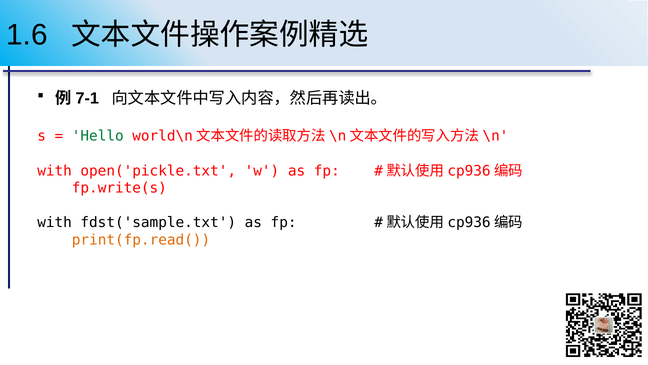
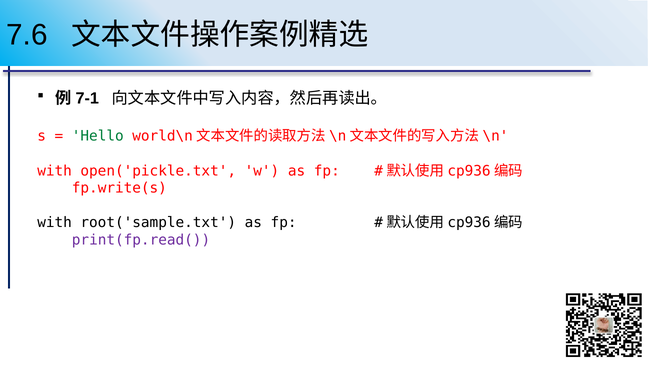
1.6: 1.6 -> 7.6 (27, 35)
fdst('sample.txt: fdst('sample.txt -> root('sample.txt (158, 222)
print(fp.read( colour: orange -> purple (141, 240)
